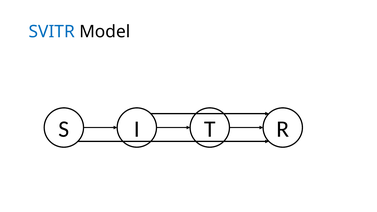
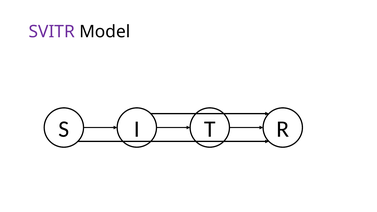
SVITR colour: blue -> purple (52, 32)
